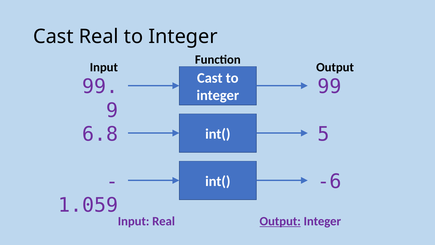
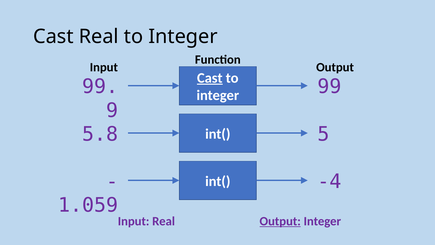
Cast underline: none -> present (210, 78)
6.8: 6.8 -> 5.8 (100, 134)
-6: -6 -> -4 (330, 181)
